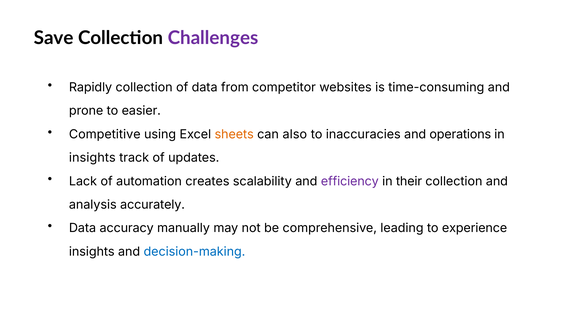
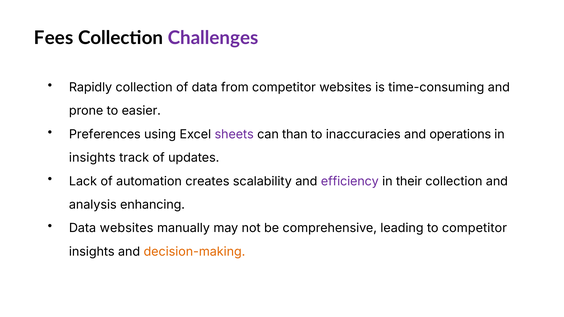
Save: Save -> Fees (54, 38)
Competitive: Competitive -> Preferences (105, 134)
sheets colour: orange -> purple (234, 134)
also: also -> than (295, 134)
accurately: accurately -> enhancing (153, 205)
Data accuracy: accuracy -> websites (127, 228)
to experience: experience -> competitor (474, 228)
decision-making colour: blue -> orange (194, 252)
